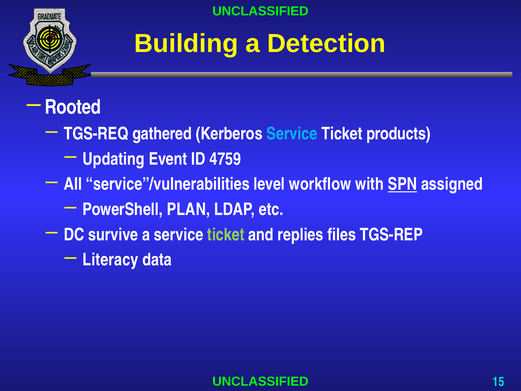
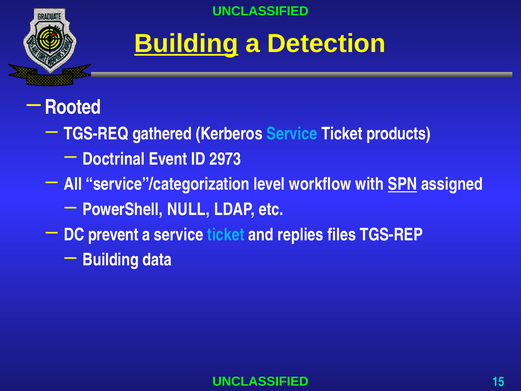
Building underline: none -> present (186, 44)
Updating: Updating -> Doctrinal (114, 159)
4759: 4759 -> 2973 (225, 159)
service”/vulnerabilities: service”/vulnerabilities -> service”/categorization (168, 184)
PLAN: PLAN -> NULL (188, 209)
survive: survive -> prevent (113, 235)
ticket colour: light green -> light blue (226, 235)
Literacy: Literacy -> Building (111, 260)
